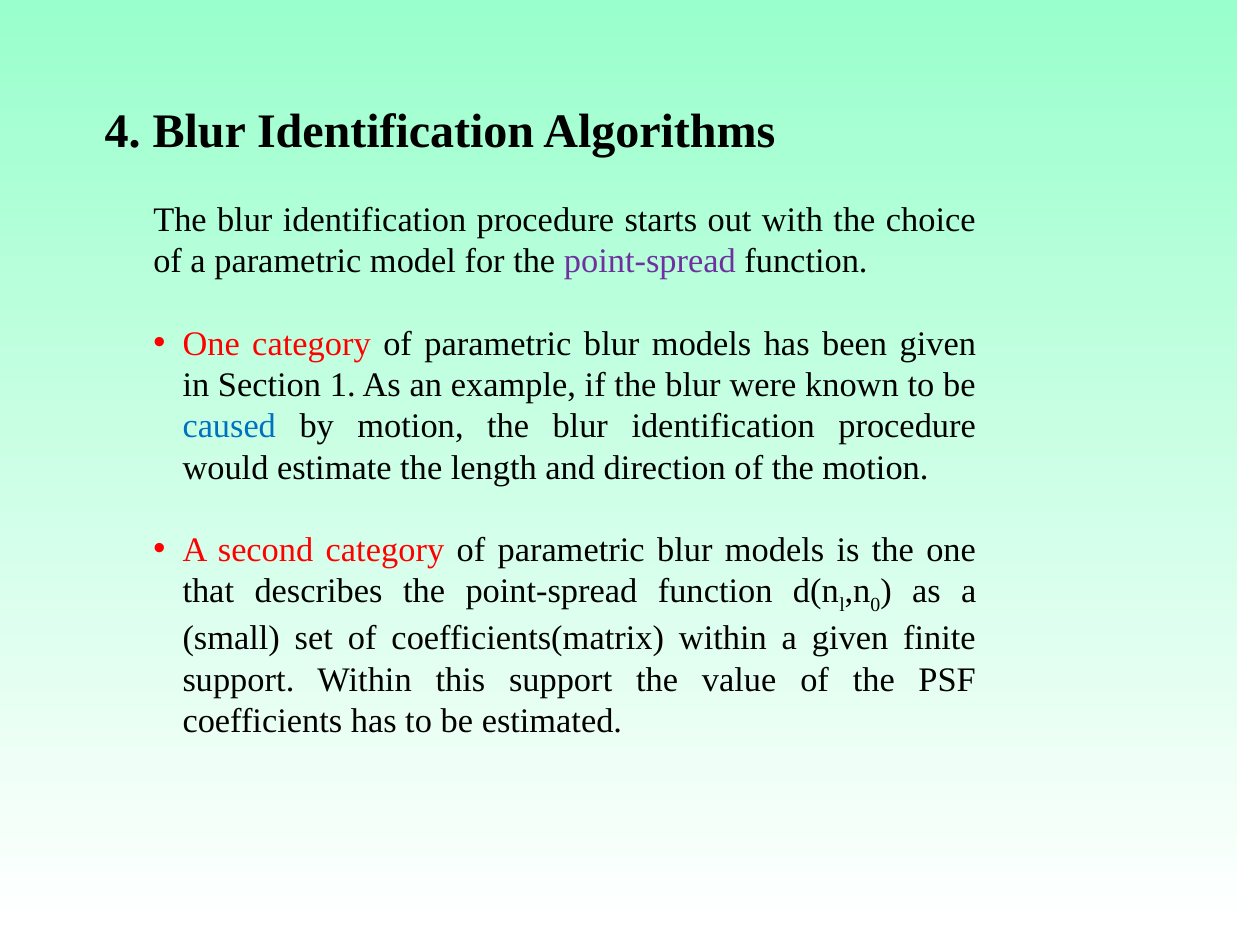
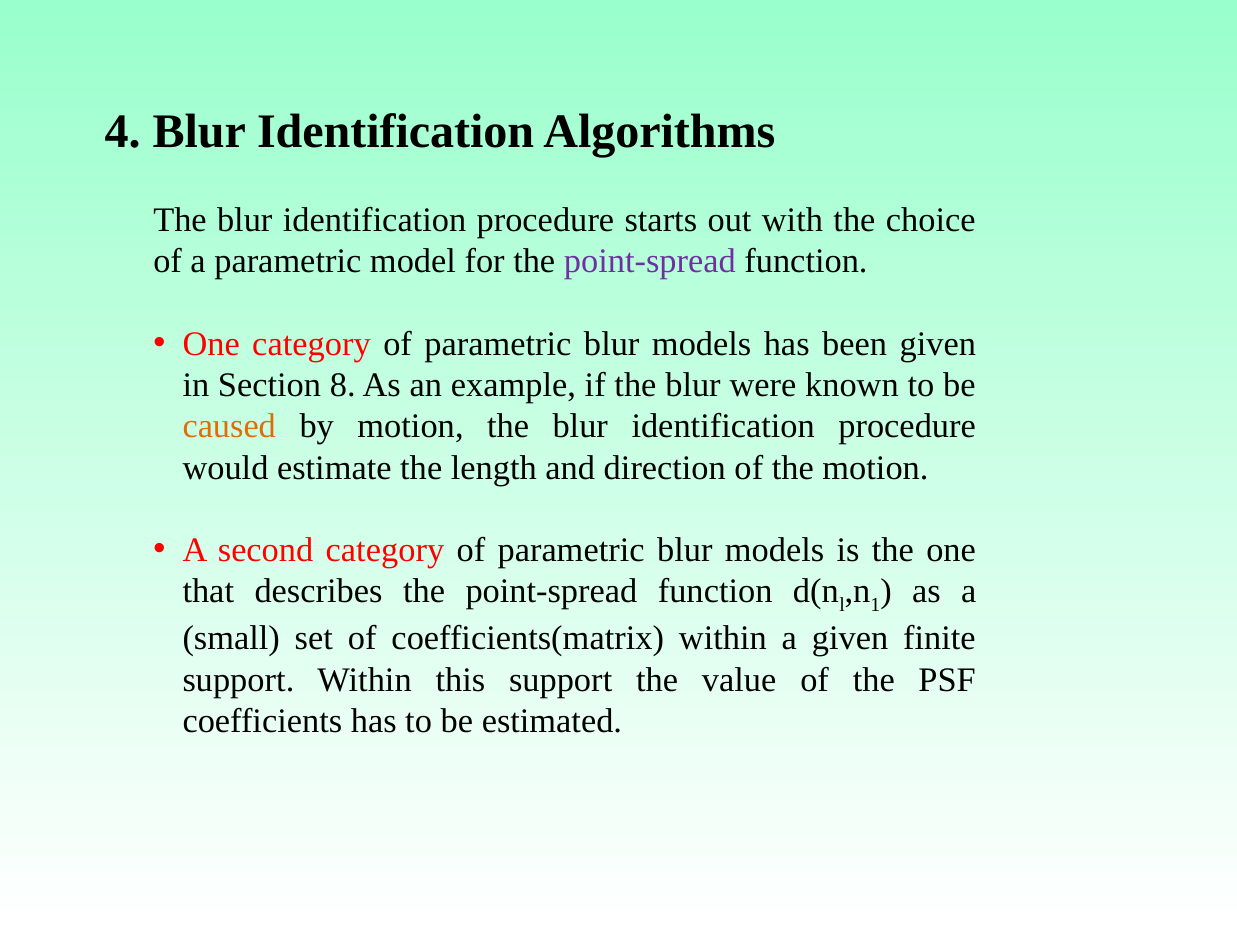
1: 1 -> 8 (343, 385)
caused colour: blue -> orange (229, 426)
0: 0 -> 1 (875, 605)
